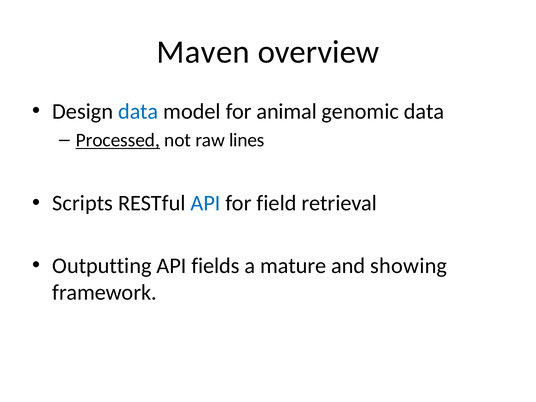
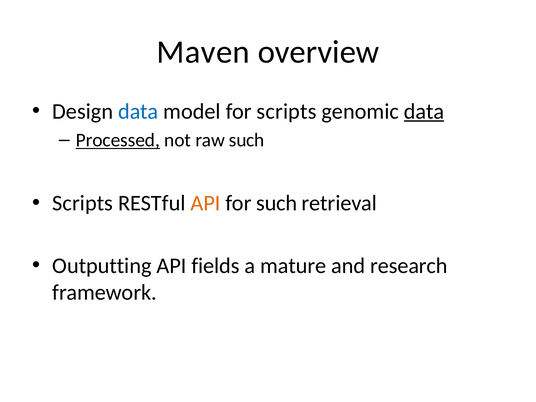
for animal: animal -> scripts (287, 111)
data underline: none -> present (424, 111)
raw lines: lines -> such (247, 140)
API colour: blue -> orange (206, 203)
for field: field -> such (277, 203)
showing: showing -> research (409, 266)
